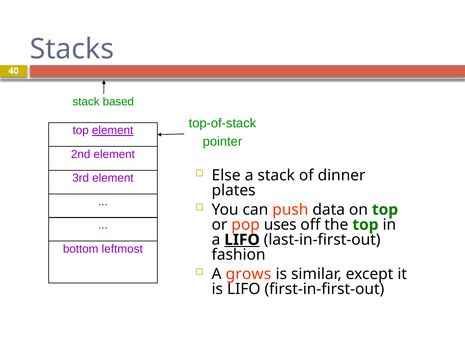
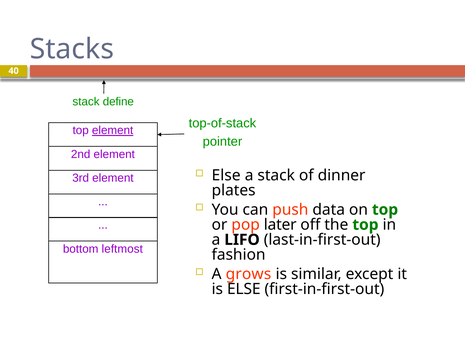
based: based -> define (118, 102)
uses: uses -> later (280, 225)
LIFO underline: present -> none (242, 240)
is LIFO: LIFO -> ELSE (244, 289)
